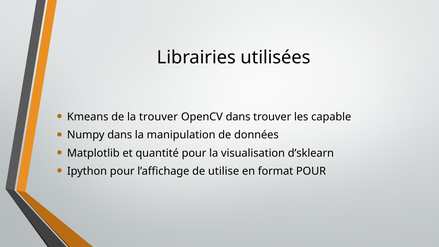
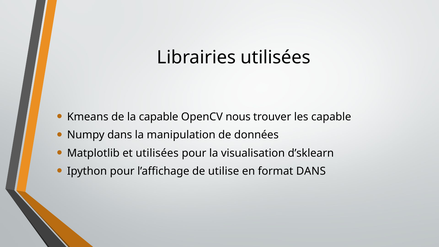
la trouver: trouver -> capable (159, 117)
OpenCV dans: dans -> nous (238, 117)
et quantité: quantité -> utilisées (157, 153)
format POUR: POUR -> DANS (311, 171)
